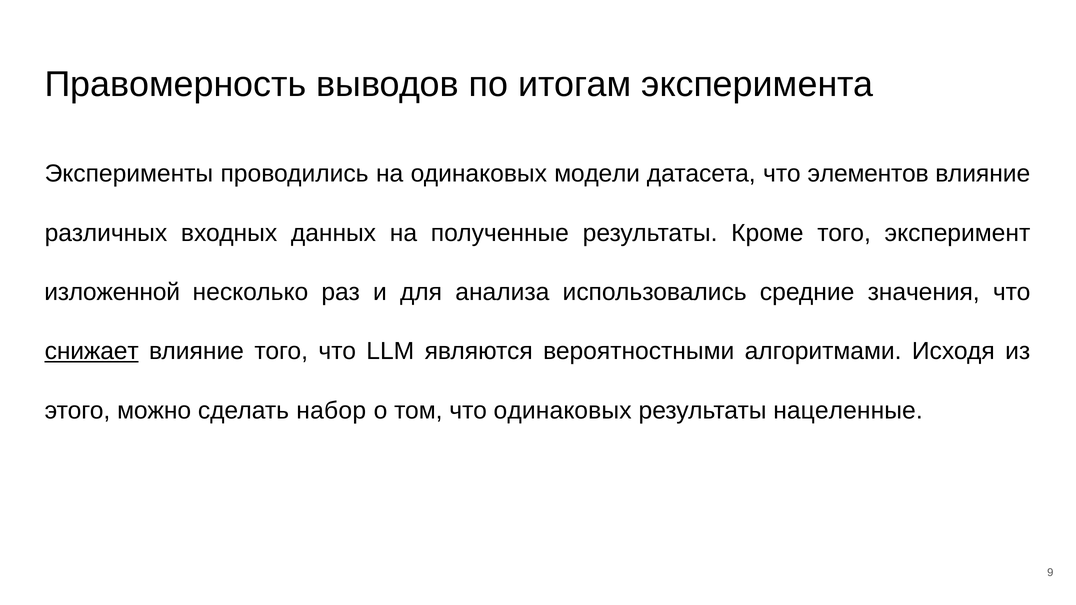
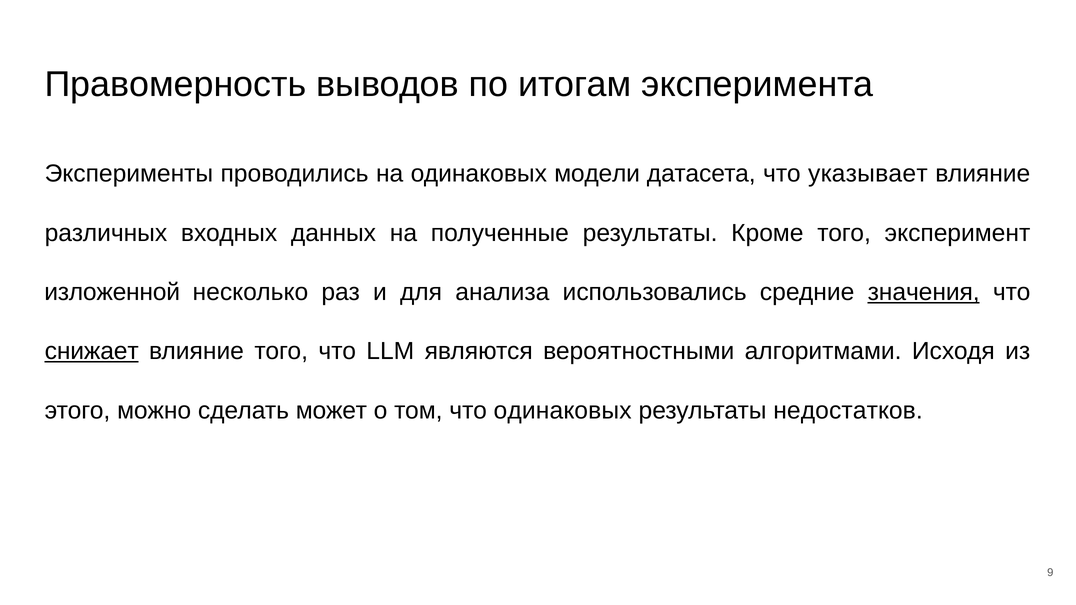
элементов: элементов -> указывает (868, 174)
значения underline: none -> present (924, 292)
набор: набор -> может (331, 411)
нацеленные: нацеленные -> недостатков (848, 411)
